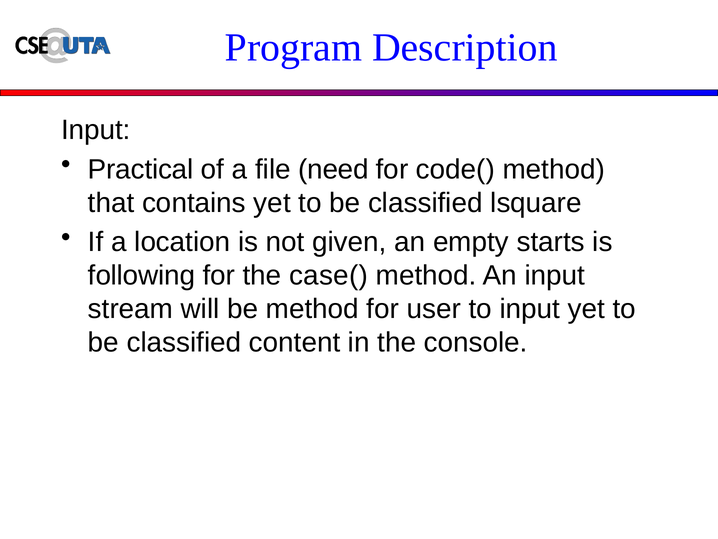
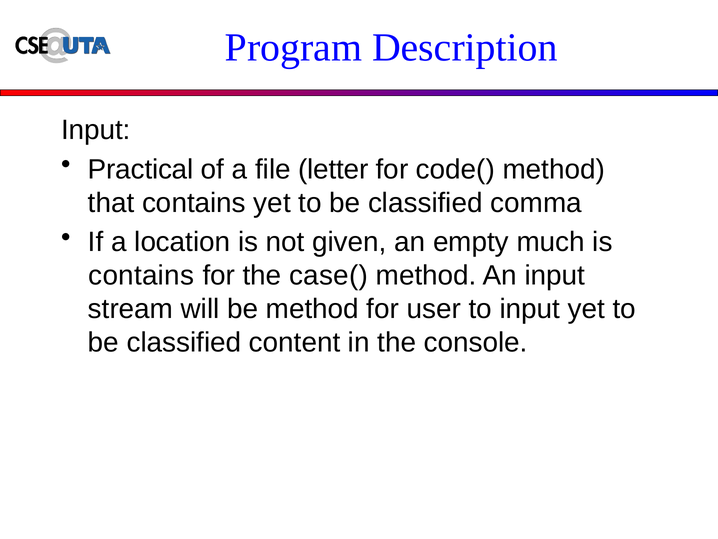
need: need -> letter (333, 169)
lsquare: lsquare -> comma (536, 203)
starts: starts -> much (551, 242)
following: following -> contains (141, 275)
